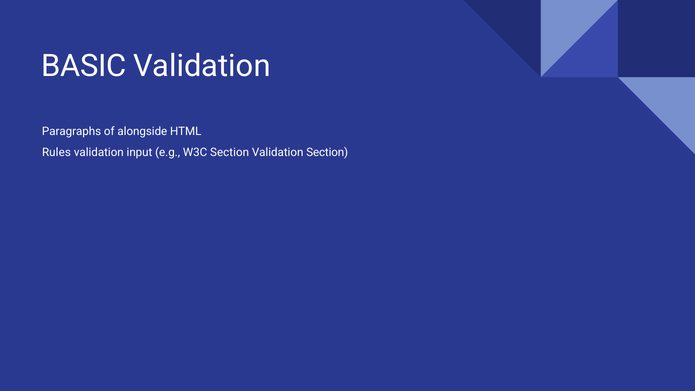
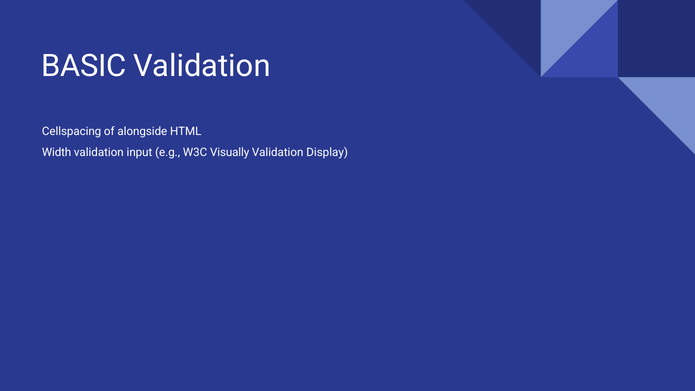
Paragraphs: Paragraphs -> Cellspacing (72, 132)
Rules: Rules -> Width (57, 152)
W3C Section: Section -> Visually (230, 152)
Validation Section: Section -> Display (327, 152)
